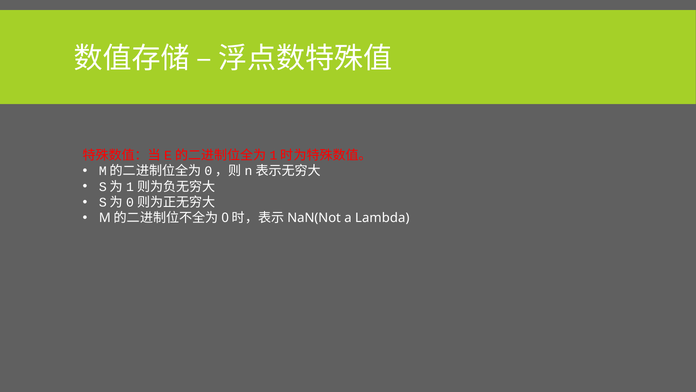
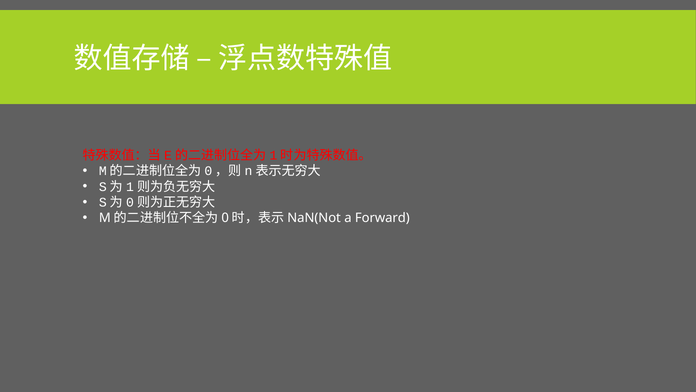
Lambda: Lambda -> Forward (382, 218)
